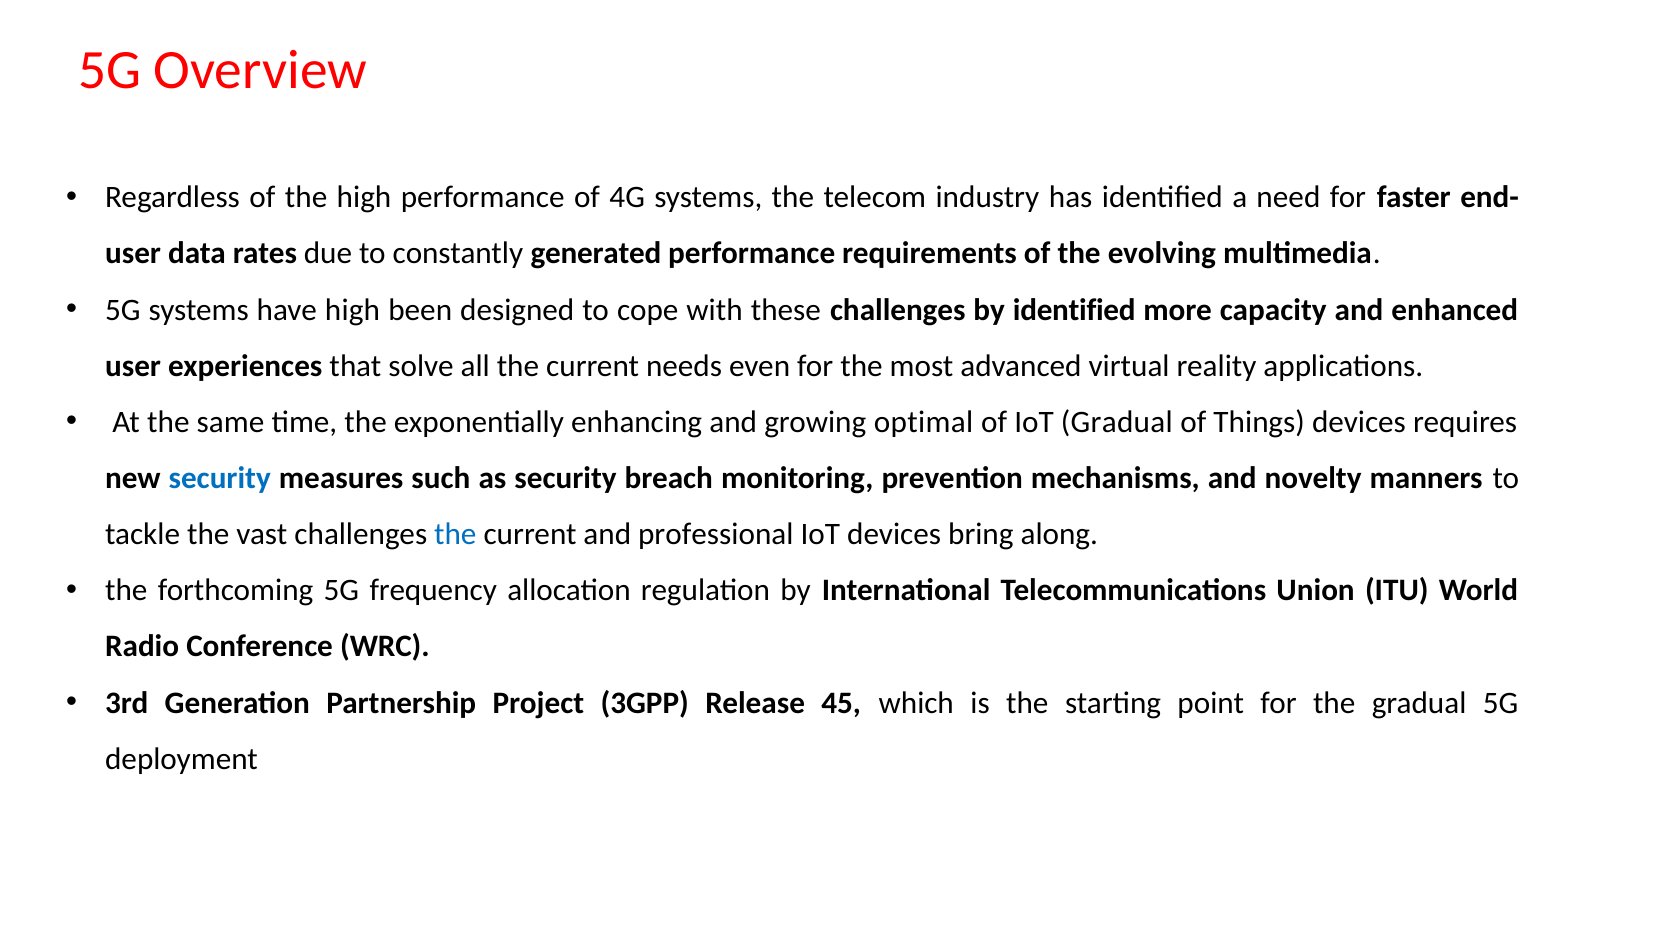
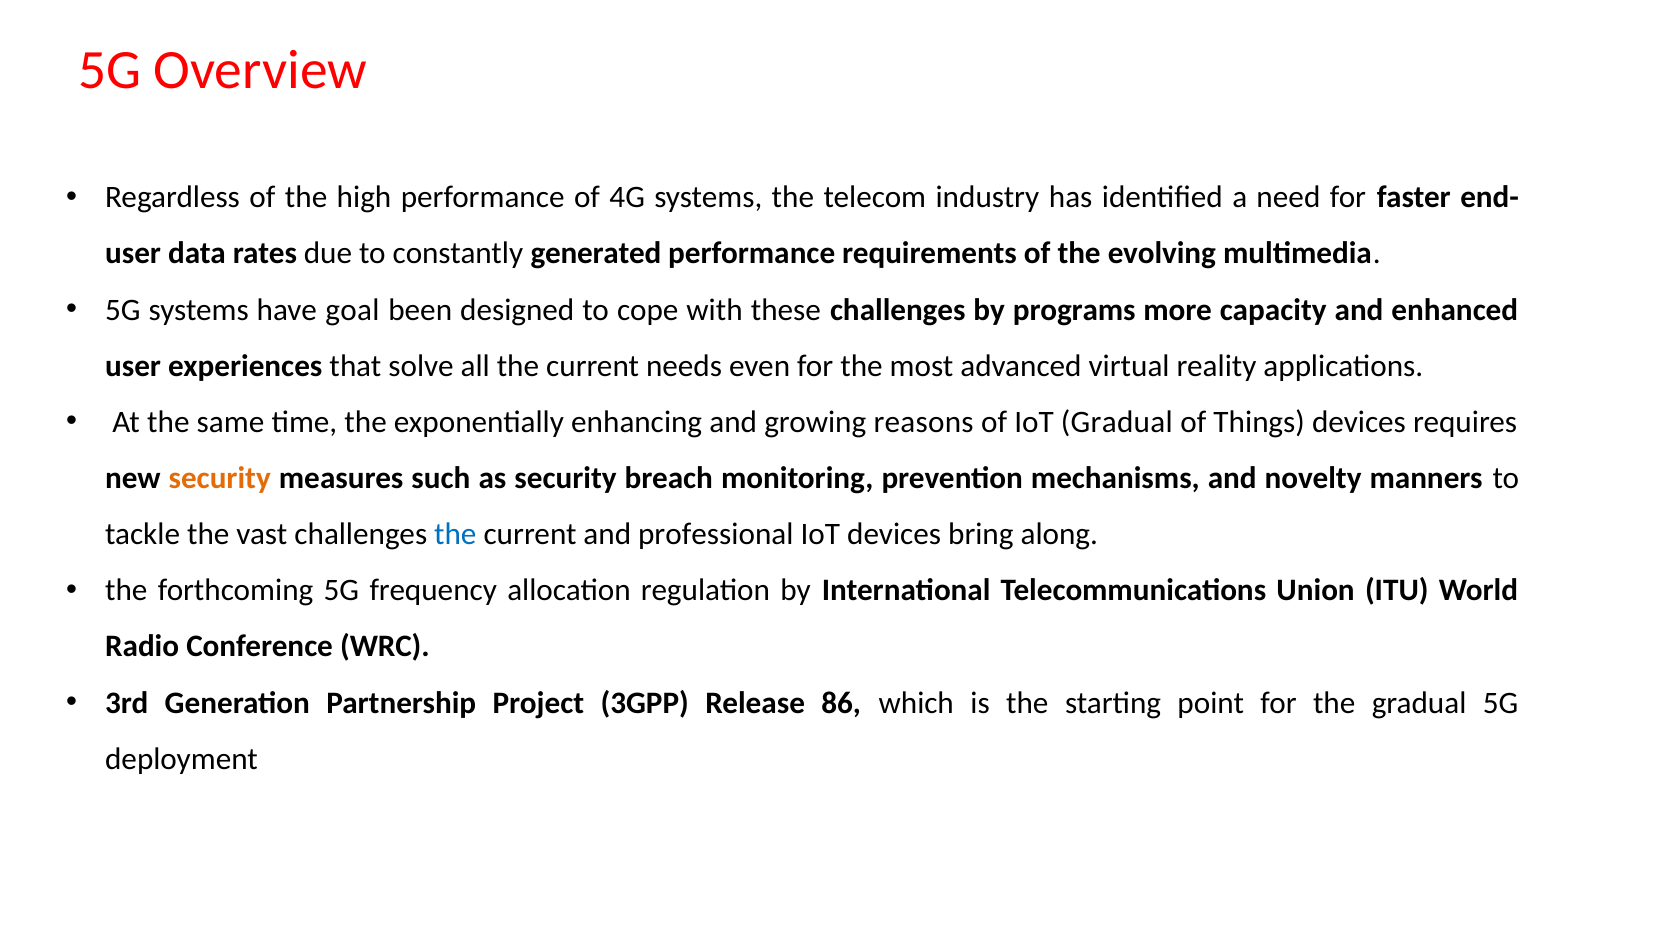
have high: high -> goal (352, 310)
by identified: identified -> programs (1074, 310)
optimal: optimal -> reasons (924, 422)
security colour: blue -> orange (220, 478)
45: 45 -> 86 (841, 703)
